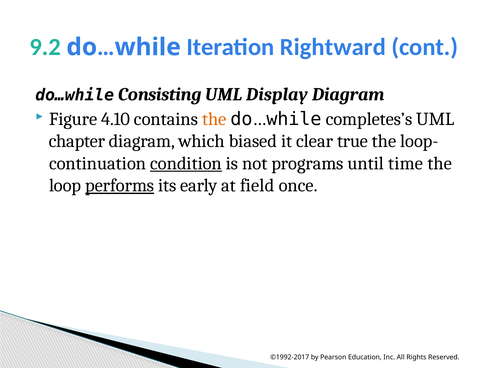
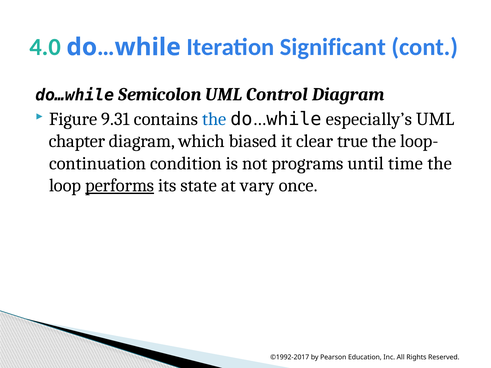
9.2: 9.2 -> 4.0 (45, 47)
Rightward: Rightward -> Significant (333, 47)
Consisting: Consisting -> Semicolon (160, 94)
Display: Display -> Control (277, 94)
4.10: 4.10 -> 9.31 (115, 119)
the colour: orange -> blue (214, 119)
completes’s: completes’s -> especially’s (369, 119)
condition underline: present -> none (186, 163)
early: early -> state (199, 186)
field: field -> vary (257, 186)
